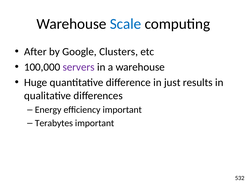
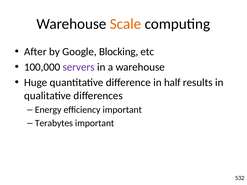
Scale colour: blue -> orange (126, 24)
Clusters: Clusters -> Blocking (119, 52)
just: just -> half (172, 83)
